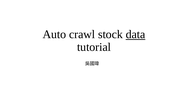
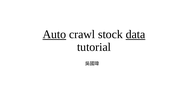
Auto underline: none -> present (54, 34)
